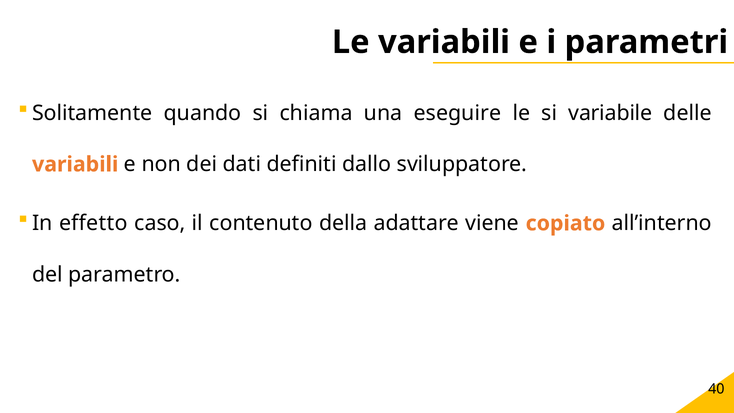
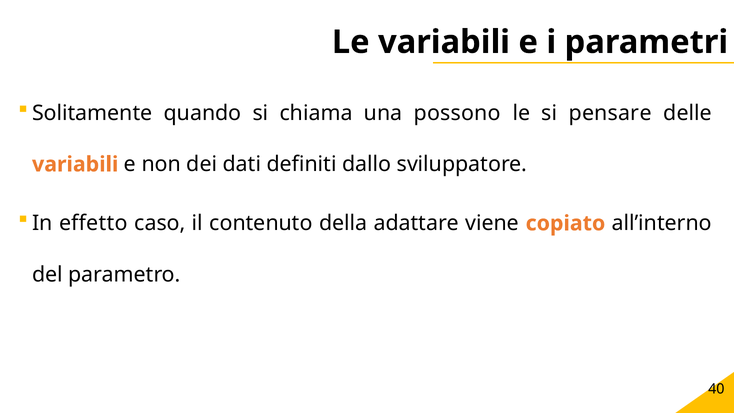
eseguire: eseguire -> possono (457, 113)
variabile: variabile -> pensare (610, 113)
